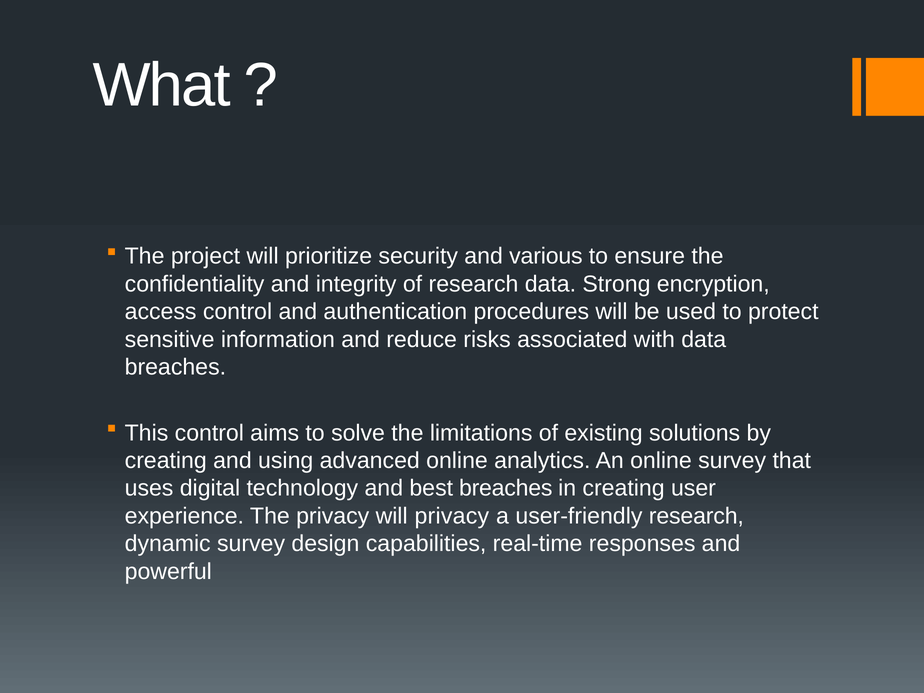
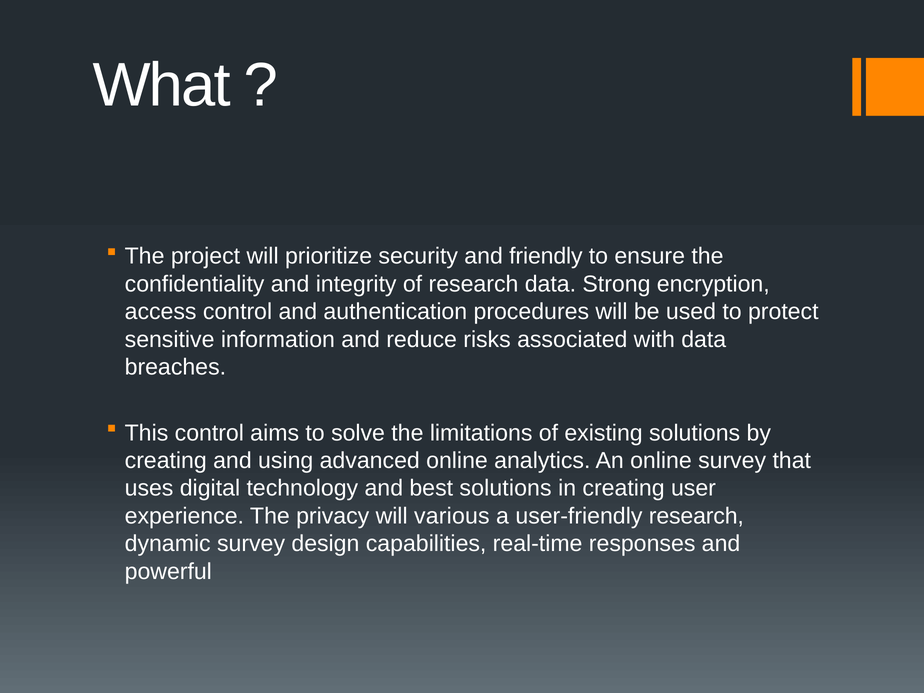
various: various -> friendly (546, 256)
best breaches: breaches -> solutions (506, 488)
will privacy: privacy -> various (452, 516)
